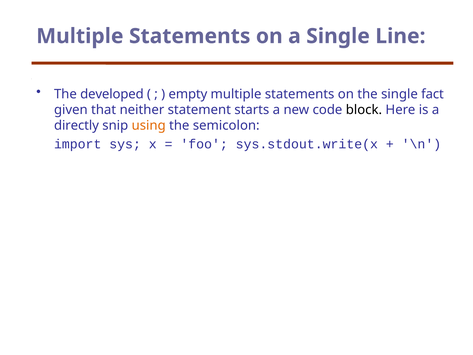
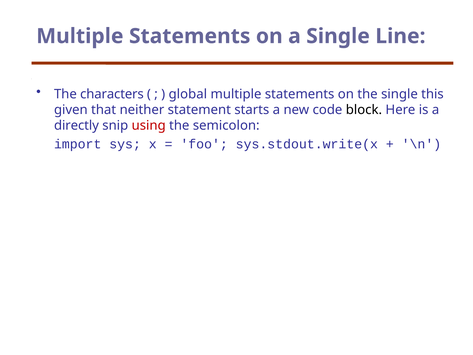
developed: developed -> characters (112, 94)
empty: empty -> global (188, 94)
fact: fact -> this (432, 94)
using colour: orange -> red (149, 125)
